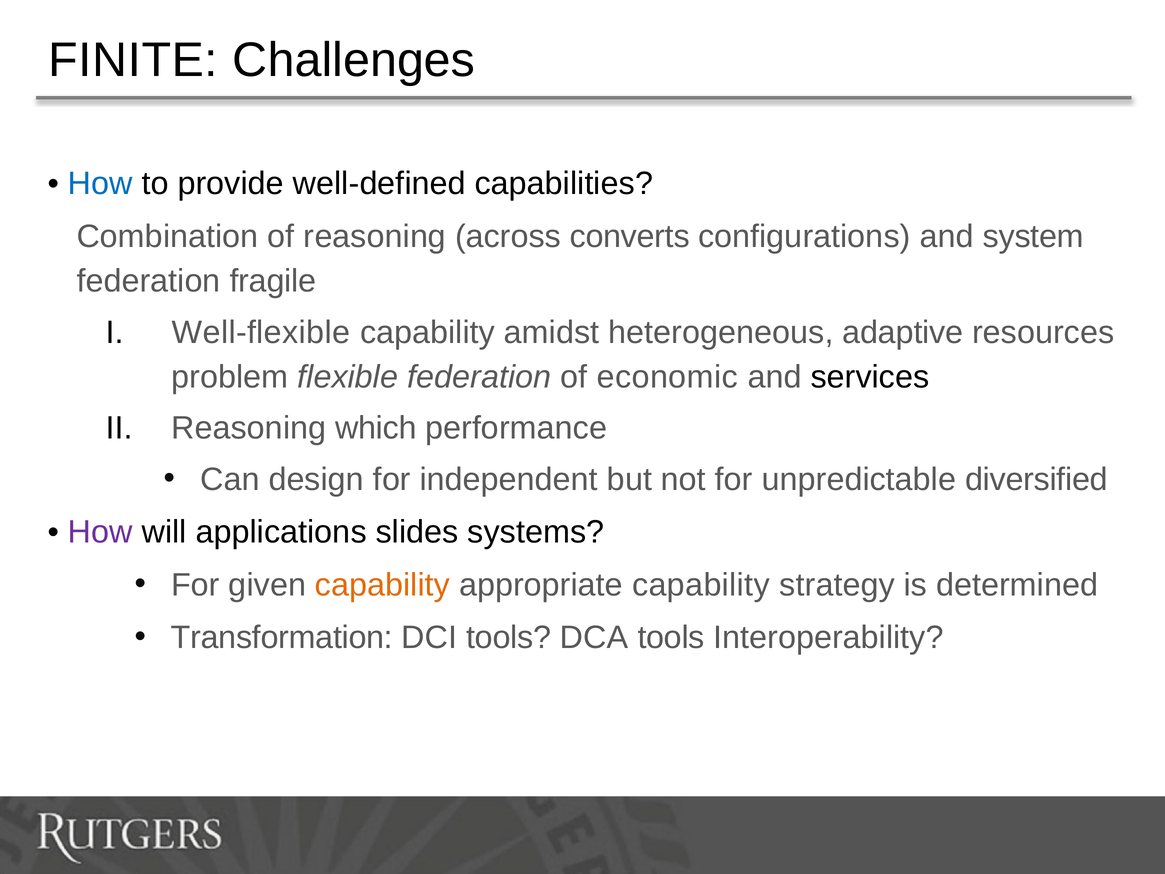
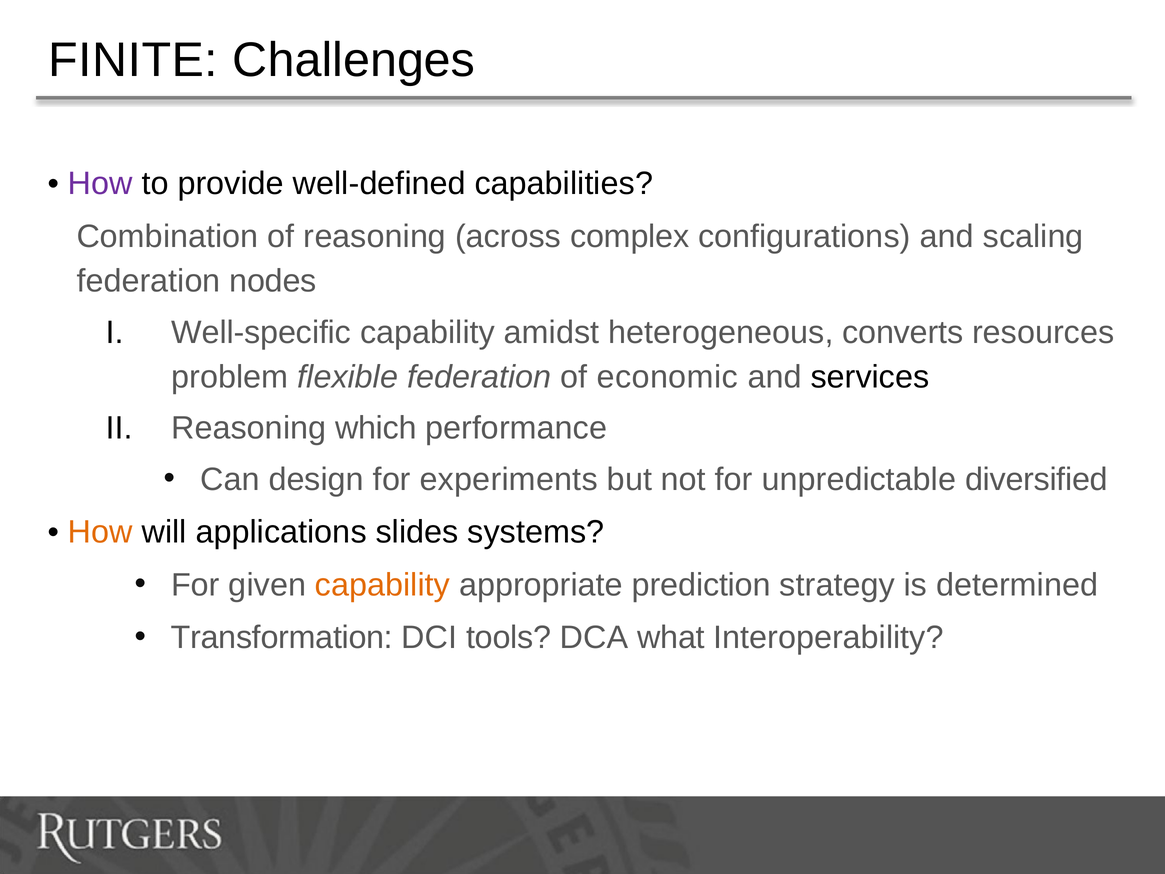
How colour: blue -> purple (100, 184)
converts: converts -> complex (630, 236)
system: system -> scaling (1033, 236)
fragile: fragile -> nodes (273, 281)
Well-flexible: Well-flexible -> Well-specific (261, 332)
adaptive: adaptive -> converts (903, 332)
independent: independent -> experiments (509, 479)
How colour: purple -> orange (100, 532)
appropriate capability: capability -> prediction (701, 585)
DCA tools: tools -> what (671, 637)
